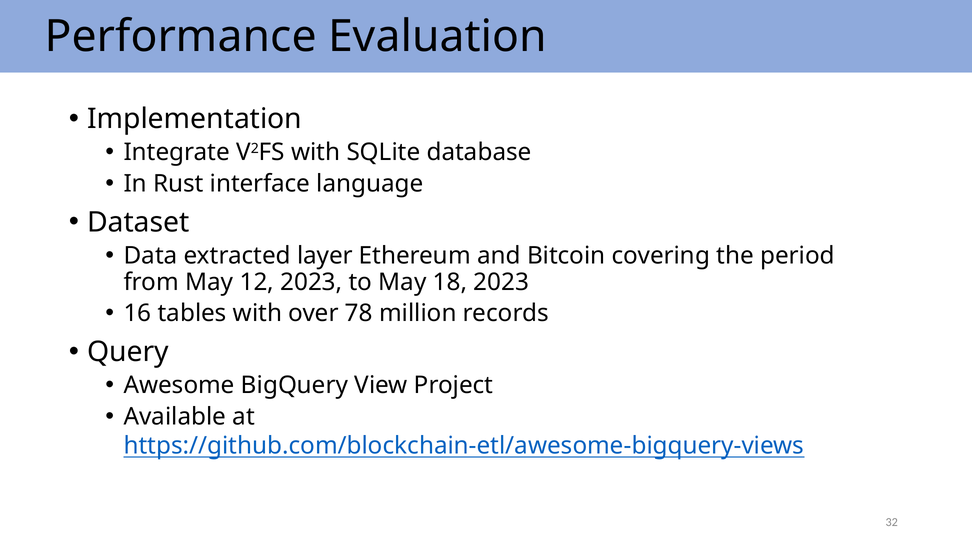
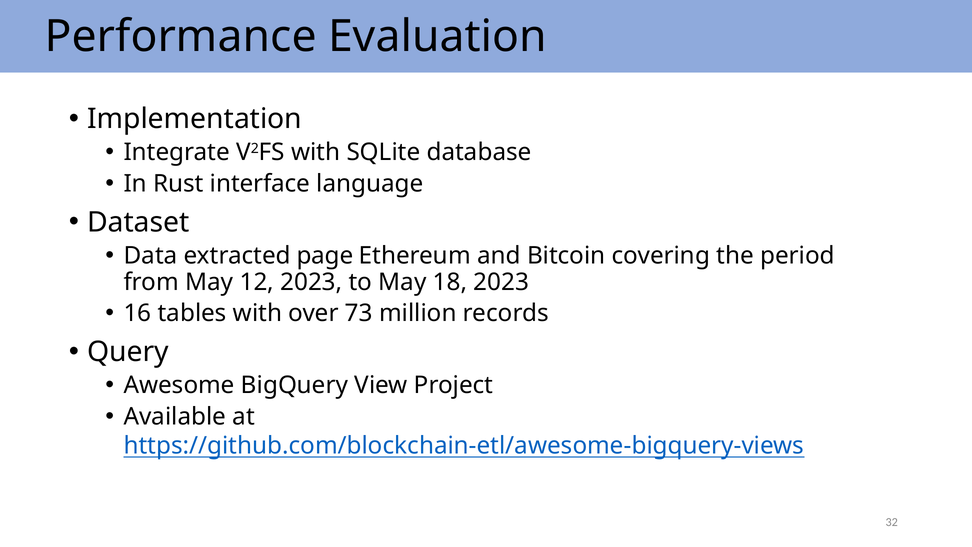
layer: layer -> page (325, 256)
78: 78 -> 73 (359, 313)
